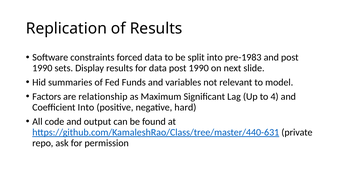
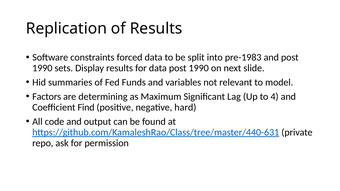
relationship: relationship -> determining (103, 97)
Coefficient Into: Into -> Find (86, 107)
